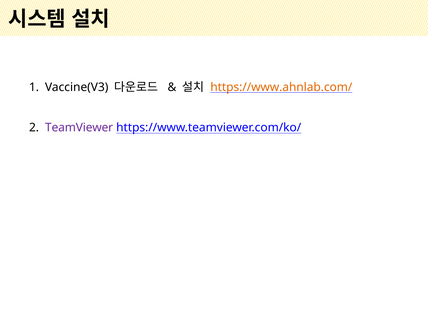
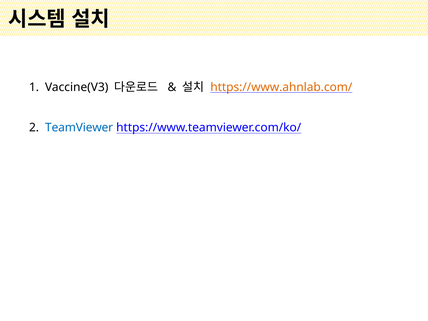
TeamViewer colour: purple -> blue (79, 128)
